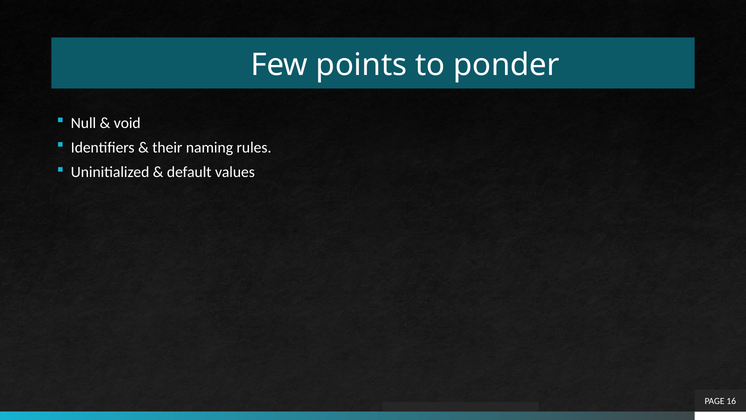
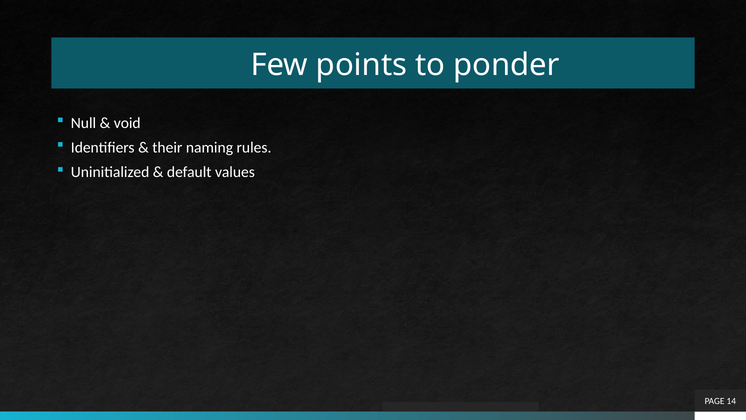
16: 16 -> 14 (731, 401)
